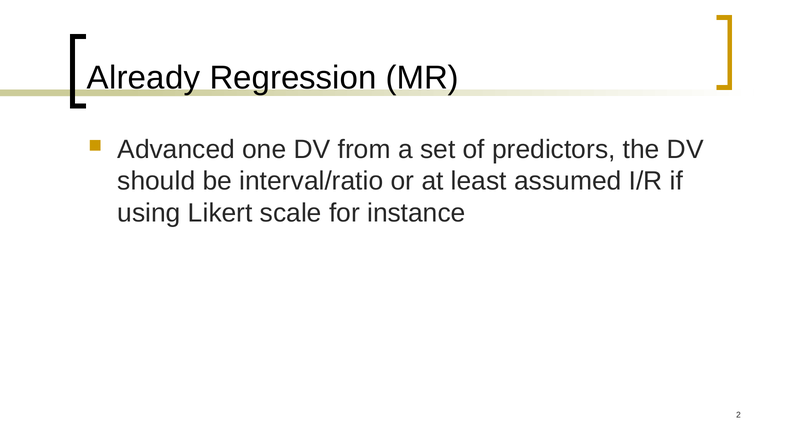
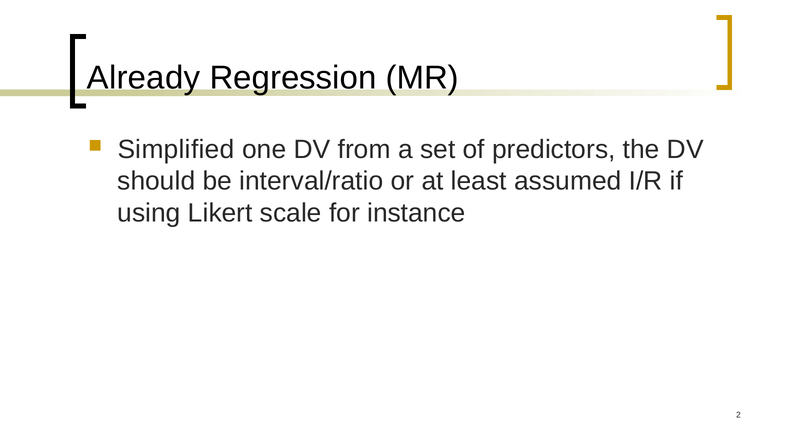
Advanced: Advanced -> Simplified (176, 150)
